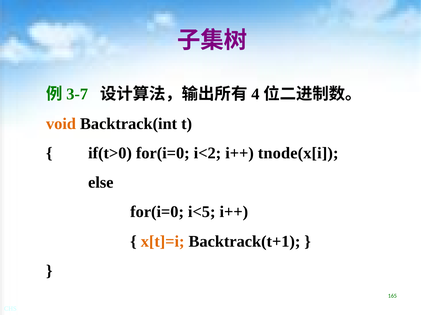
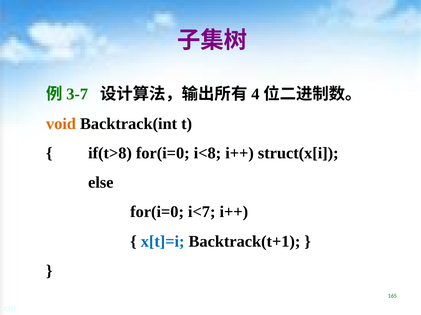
if(t>0: if(t>0 -> if(t>8 (110, 153)
i<2: i<2 -> i<8 (207, 153)
tnode(x[i: tnode(x[i -> struct(x[i (298, 153)
i<5: i<5 -> i<7 (202, 212)
x[t]=i colour: orange -> blue (163, 242)
